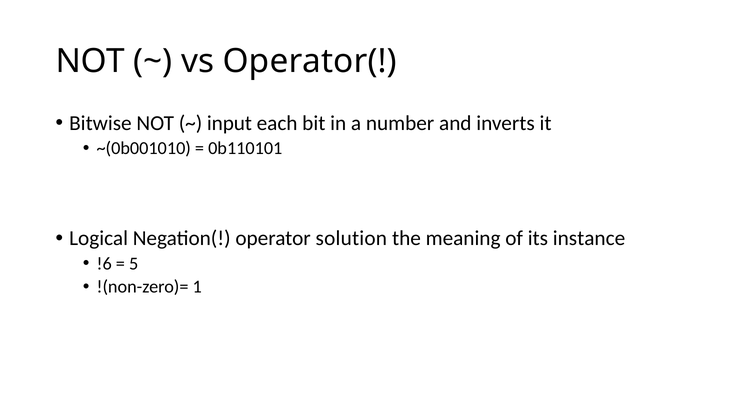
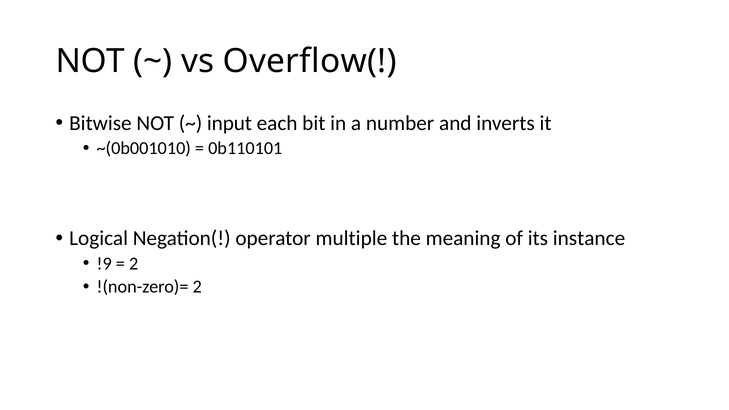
Operator(: Operator( -> Overflow( (310, 61)
solution: solution -> multiple (351, 238)
!6: !6 -> !9 (104, 264)
5: 5 -> 2 (134, 264)
!(non-zero)= 1: 1 -> 2 (197, 287)
